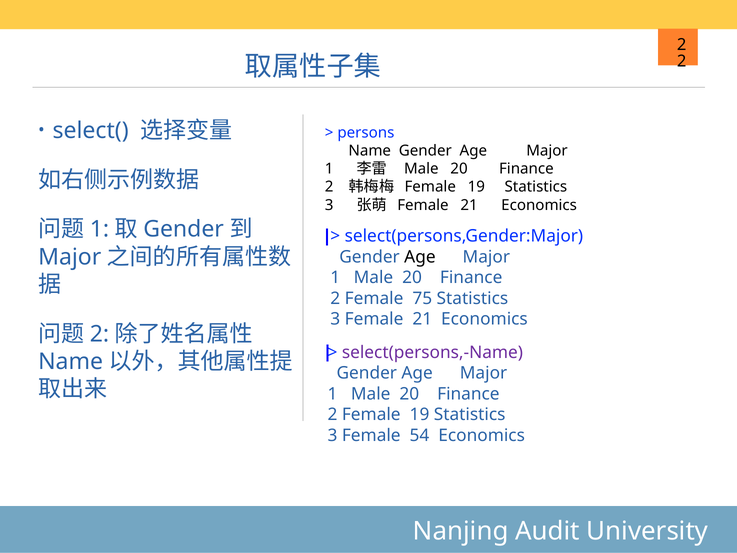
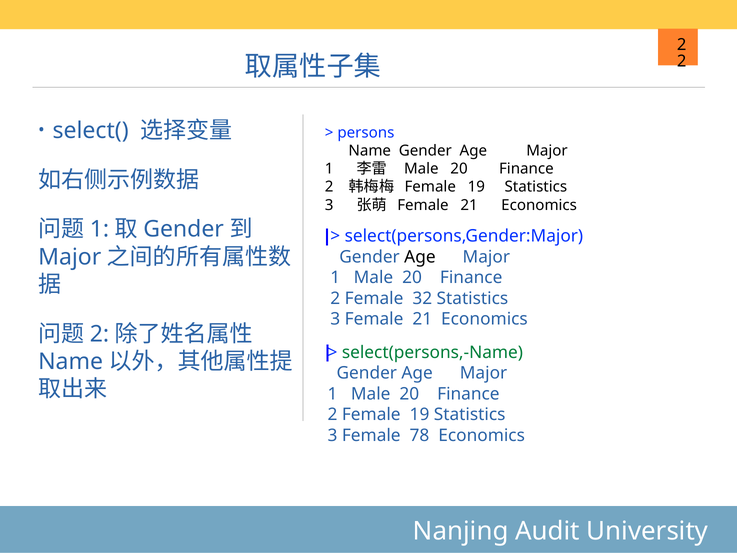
75: 75 -> 32 (422, 298)
select(persons,-Name colour: purple -> green (432, 352)
54: 54 -> 78 (419, 435)
